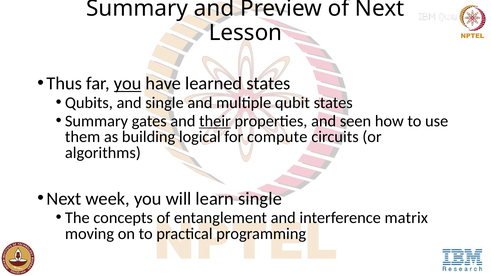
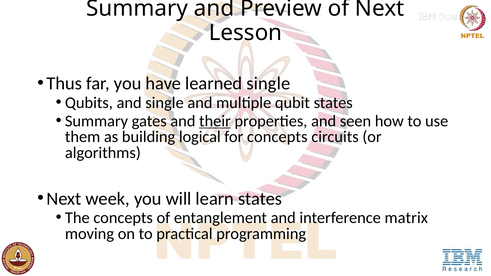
you underline: present -> none (128, 84)
learned states: states -> single (268, 84)
for compute: compute -> concepts (277, 137)
learn single: single -> states (260, 199)
